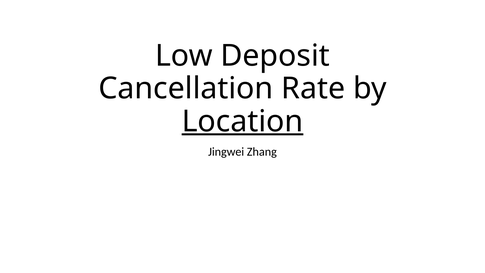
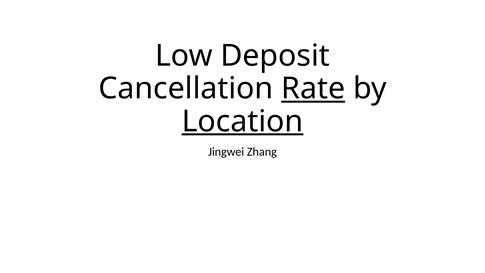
Rate underline: none -> present (313, 89)
